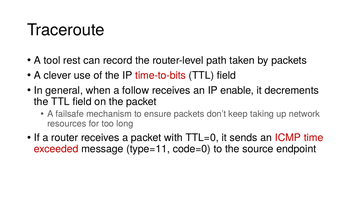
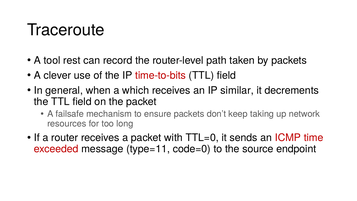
follow: follow -> which (136, 90)
enable: enable -> similar (237, 90)
